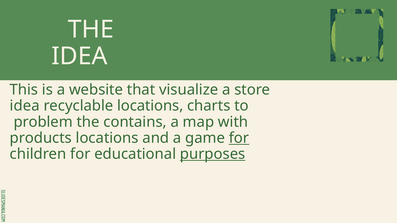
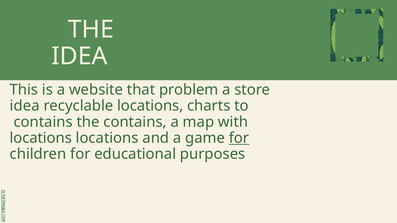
visualize: visualize -> problem (189, 90)
problem: problem -> contains (43, 122)
products: products -> locations (41, 138)
purposes underline: present -> none (213, 154)
